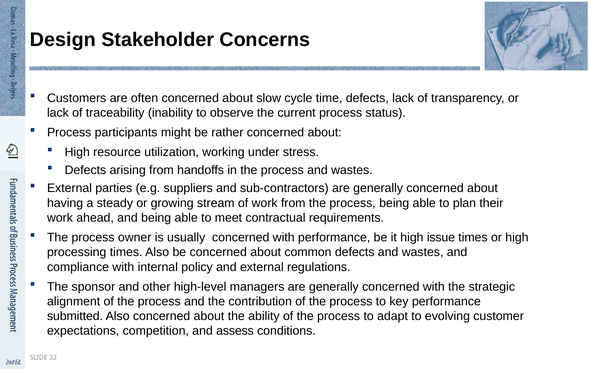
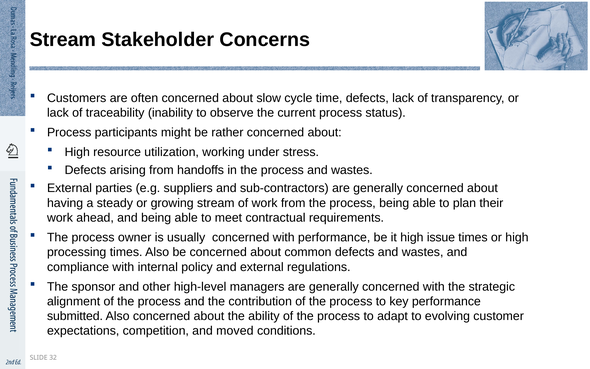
Design: Design -> Stream (63, 40)
assess: assess -> moved (235, 331)
